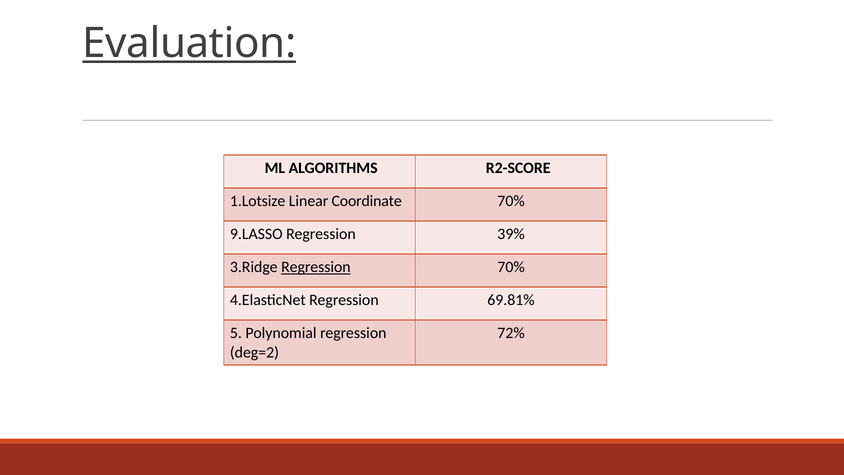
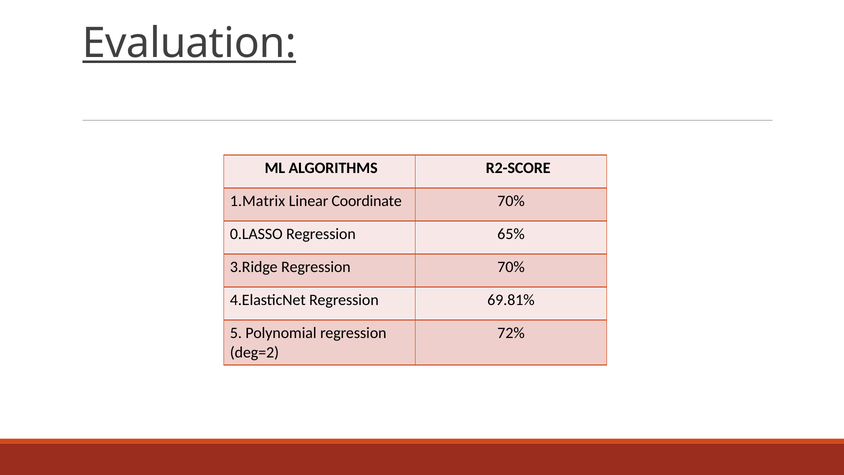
1.Lotsize: 1.Lotsize -> 1.Matrix (258, 201)
9.LASSO: 9.LASSO -> 0.LASSO (256, 234)
39%: 39% -> 65% (511, 234)
Regression underline: present -> none (316, 267)
